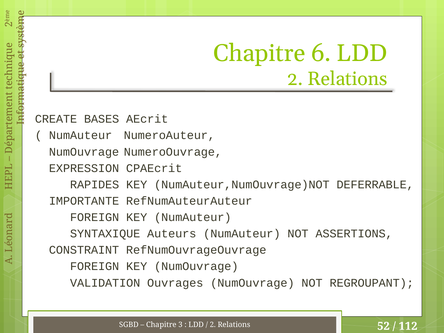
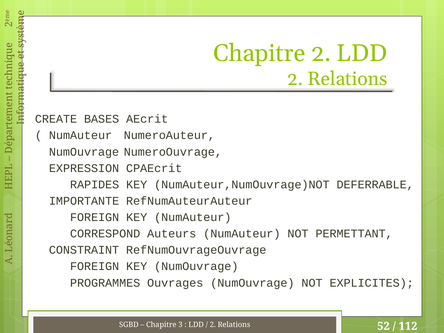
Chapitre 6: 6 -> 2 (321, 53)
SYNTAXIQUE: SYNTAXIQUE -> CORRESPOND (105, 234)
ASSERTIONS: ASSERTIONS -> PERMETTANT (354, 234)
VALIDATION: VALIDATION -> PROGRAMMES (105, 283)
REGROUPANT: REGROUPANT -> EXPLICITES (372, 283)
